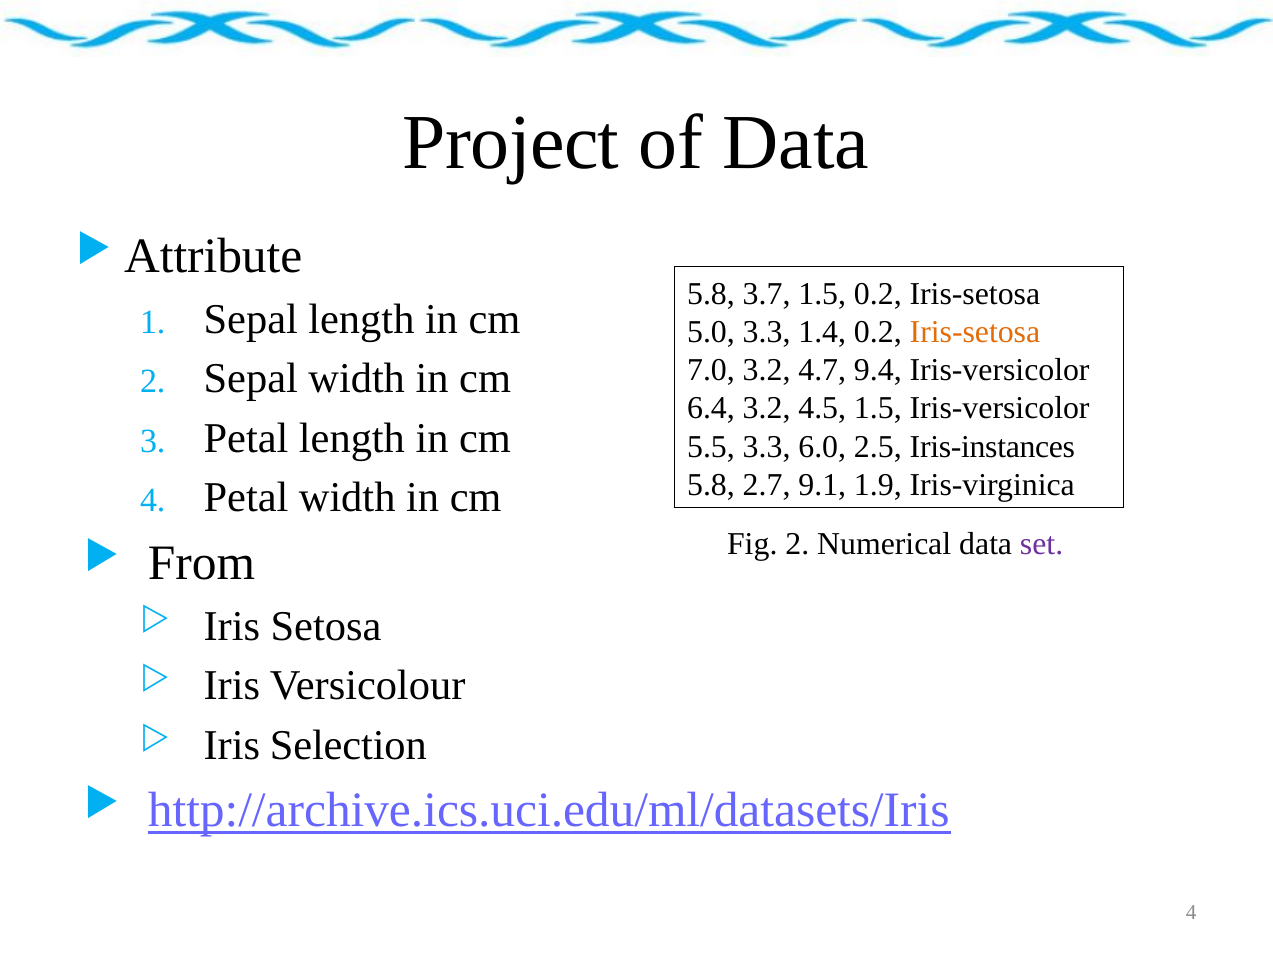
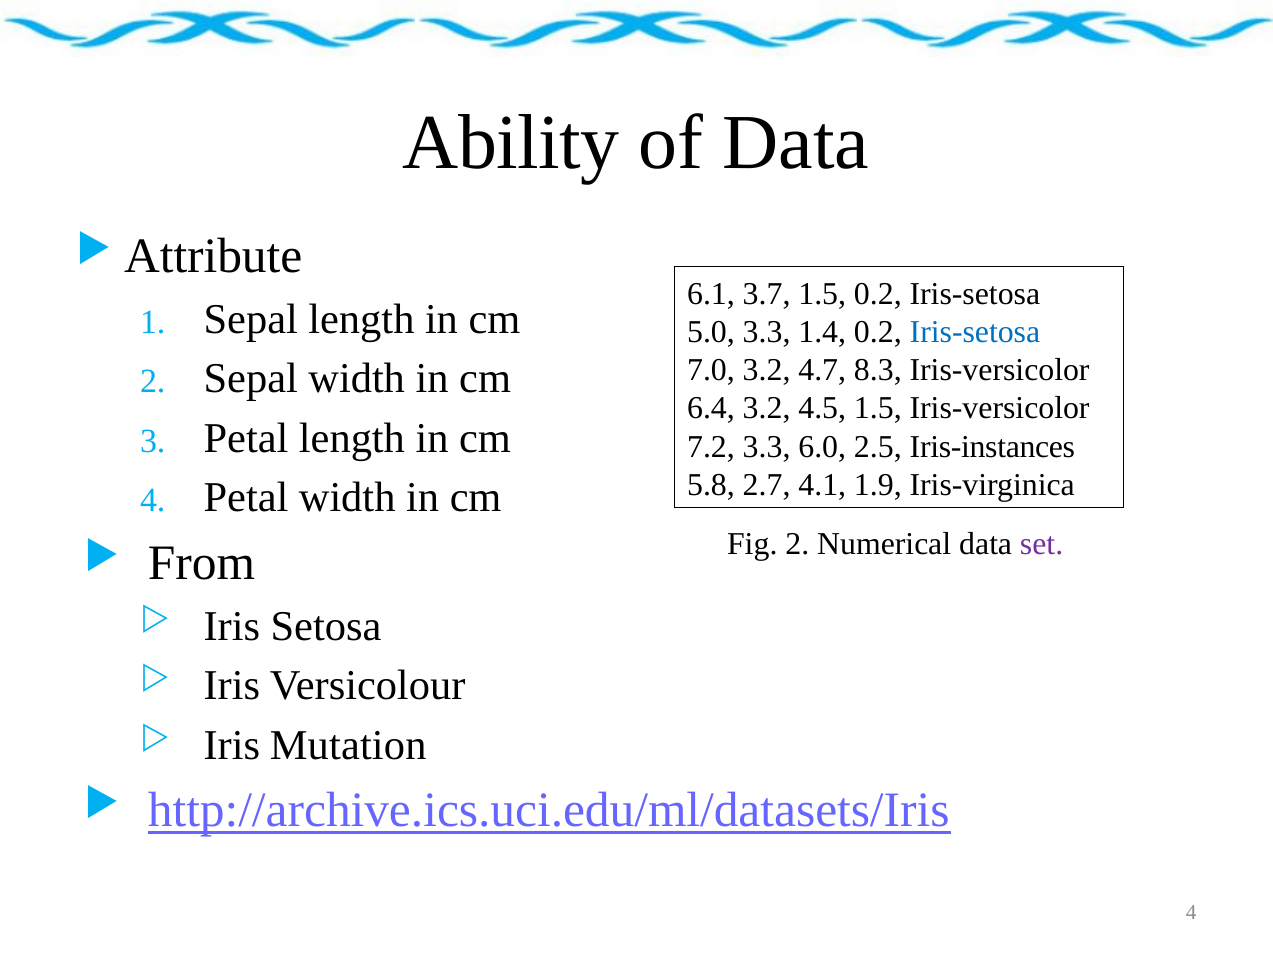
Project: Project -> Ability (511, 143)
5.8: 5.8 -> 6.1 (711, 294)
Iris-setosa colour: orange -> blue (975, 332)
9.4: 9.4 -> 8.3 (878, 370)
5.5: 5.5 -> 7.2 (711, 446)
9.1: 9.1 -> 4.1 (822, 485)
Selection: Selection -> Mutation (348, 745)
